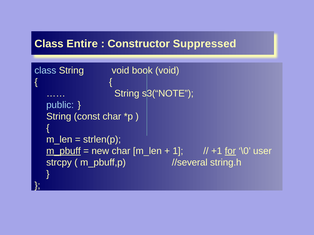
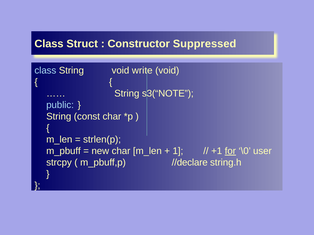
Entire: Entire -> Struct (82, 44)
book: book -> write (142, 71)
m_pbuff underline: present -> none (63, 151)
//several: //several -> //declare (190, 163)
